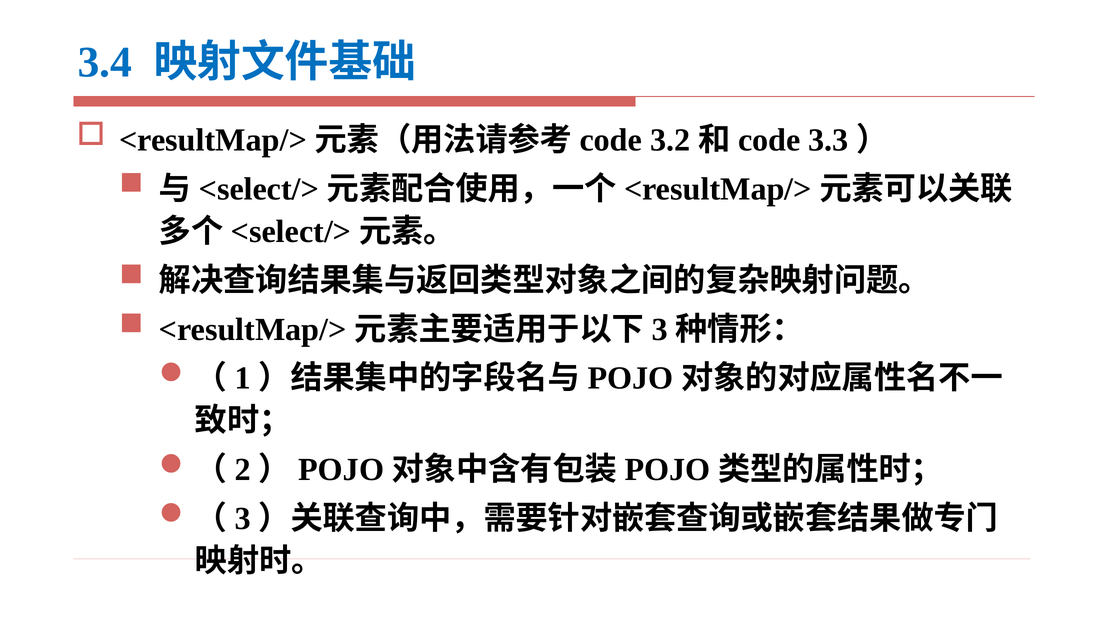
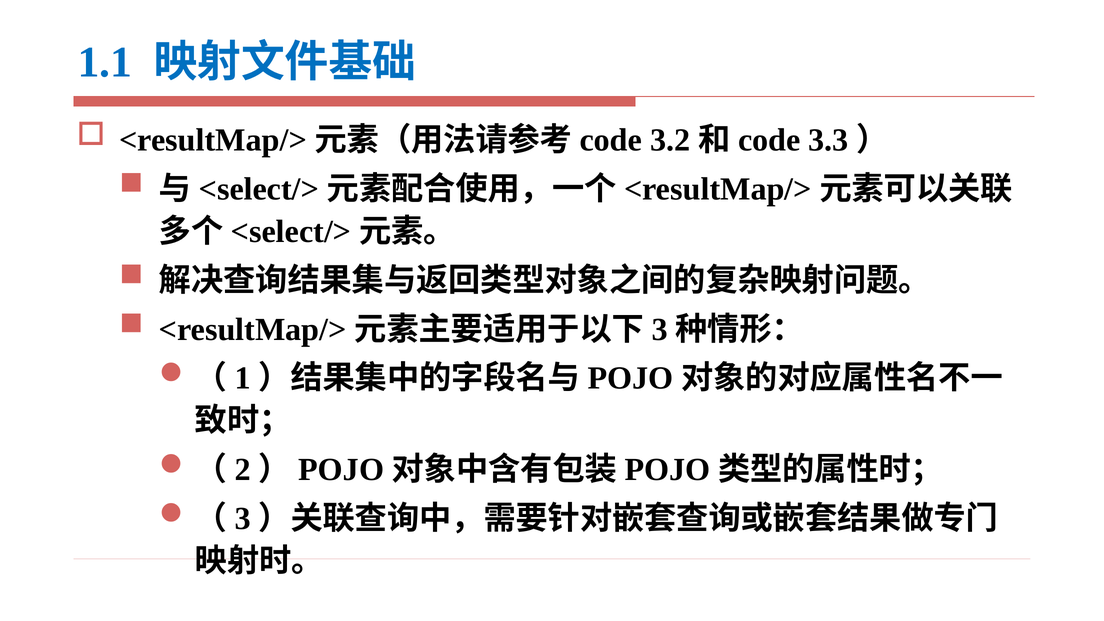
3.4: 3.4 -> 1.1 (105, 62)
